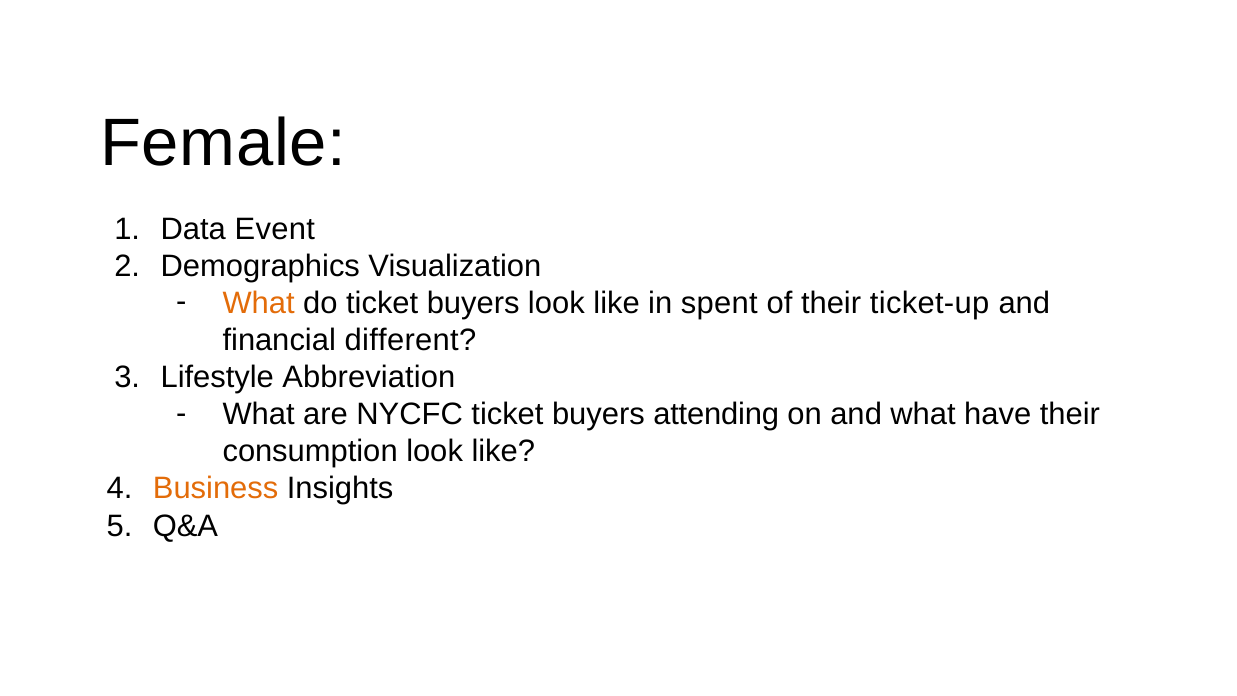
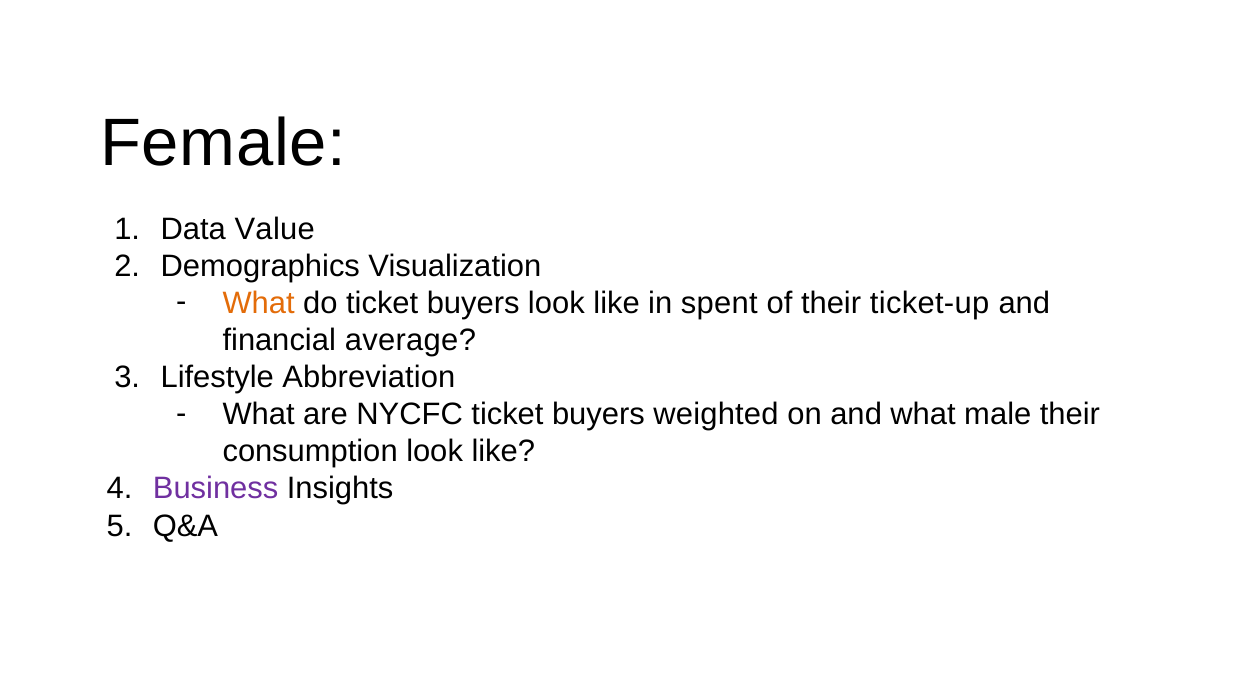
Event: Event -> Value (275, 229)
different: different -> average (410, 340)
attending: attending -> weighted (716, 414)
have: have -> male (998, 414)
Business colour: orange -> purple (216, 489)
